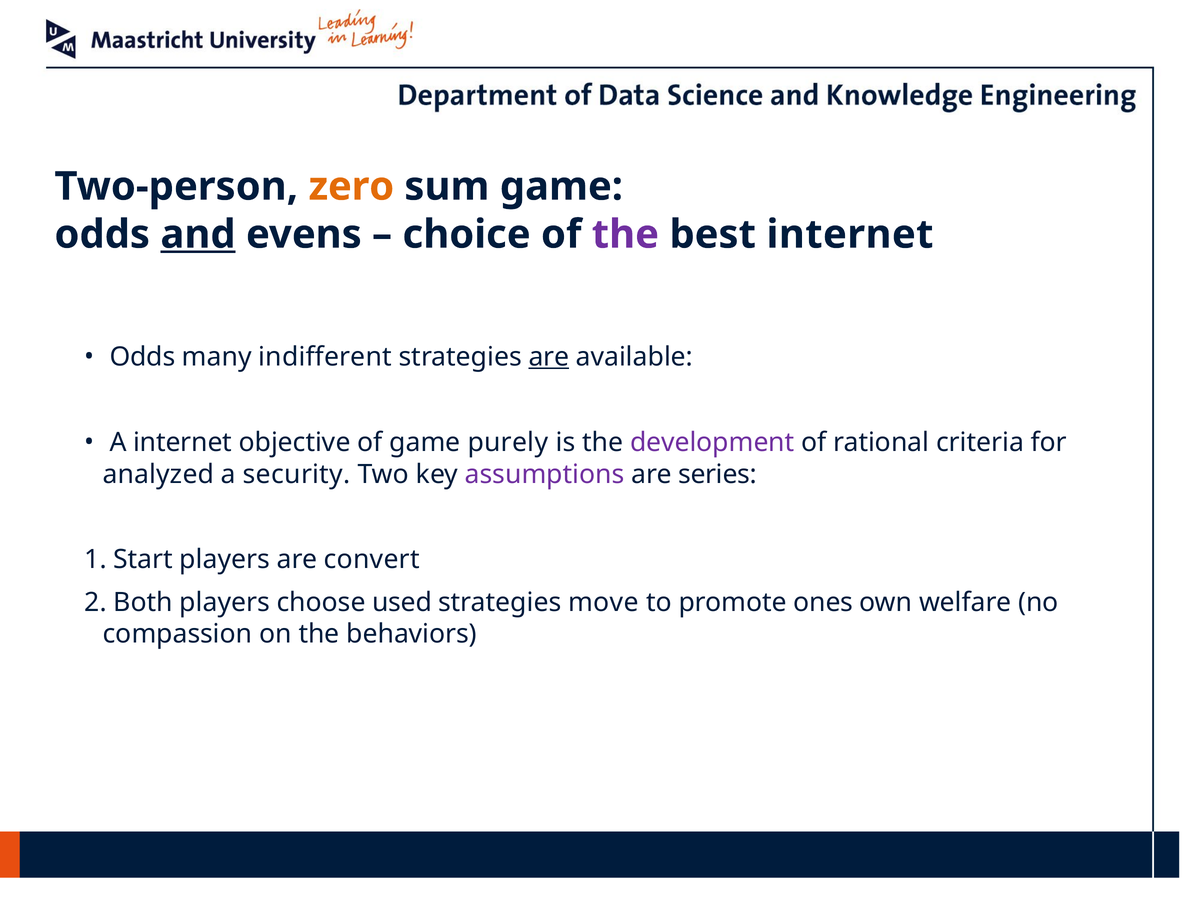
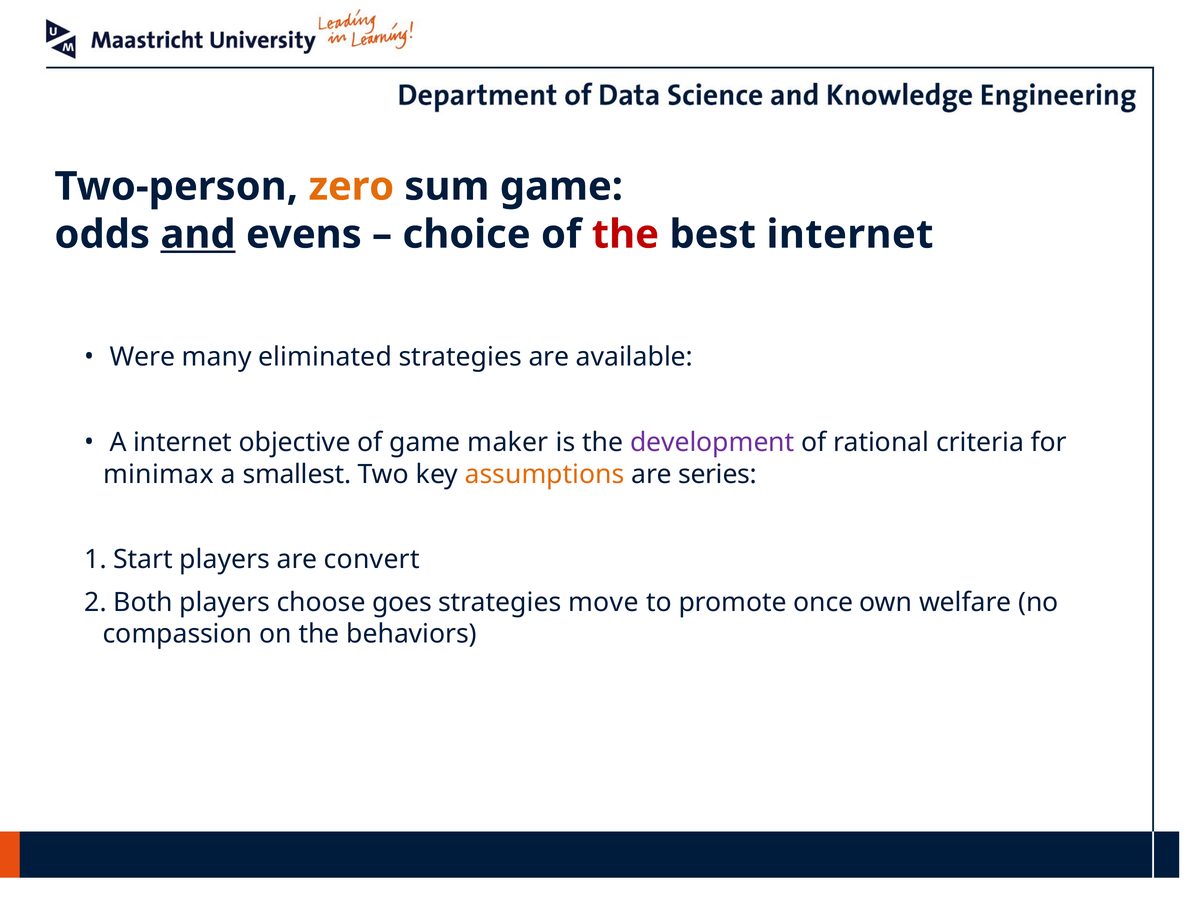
the colour: purple -> red (625, 234)
Odds: Odds -> Were (142, 357)
indifferent: indifferent -> eliminated (325, 357)
are underline: present -> none (549, 357)
purely: purely -> maker (508, 442)
analyzed: analyzed -> minimax (158, 474)
security: security -> smallest (297, 474)
assumptions colour: purple -> orange (545, 474)
used: used -> goes (402, 602)
ones: ones -> once (823, 602)
